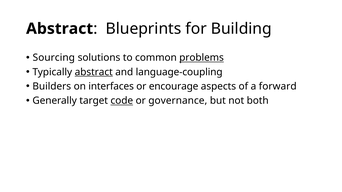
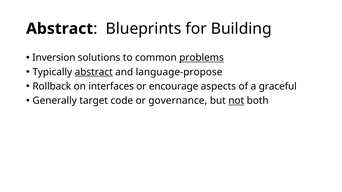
Sourcing: Sourcing -> Inversion (54, 58)
language-coupling: language-coupling -> language-propose (179, 72)
Builders: Builders -> Rollback (52, 87)
forward: forward -> graceful (278, 87)
code underline: present -> none (122, 101)
not underline: none -> present (236, 101)
